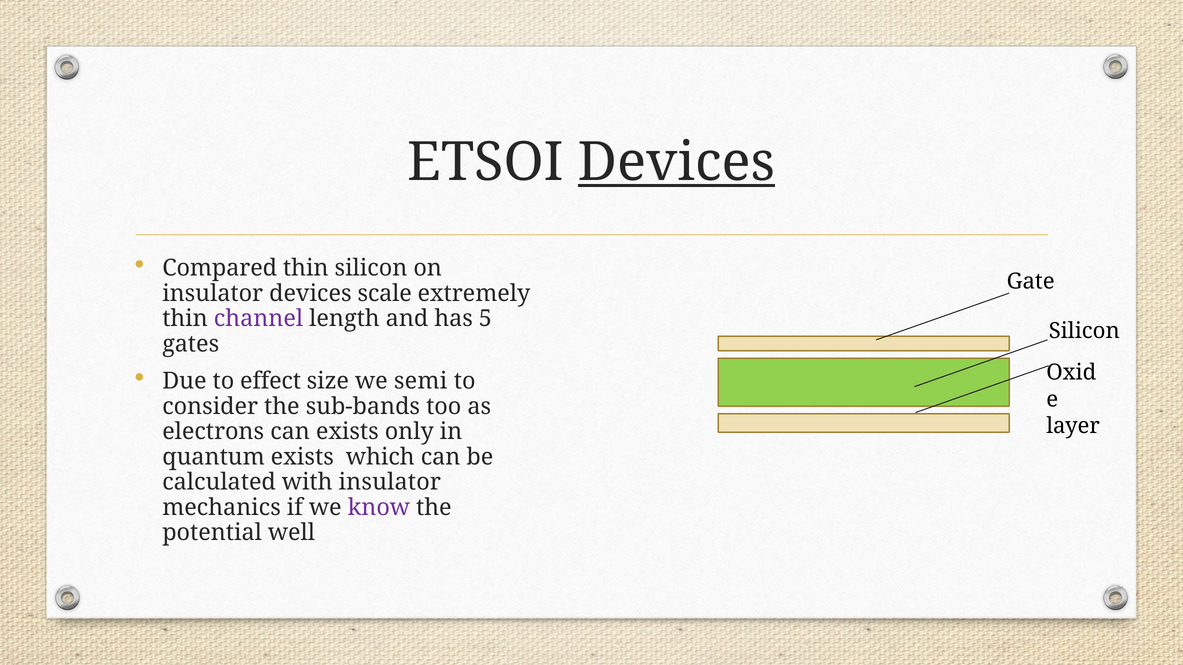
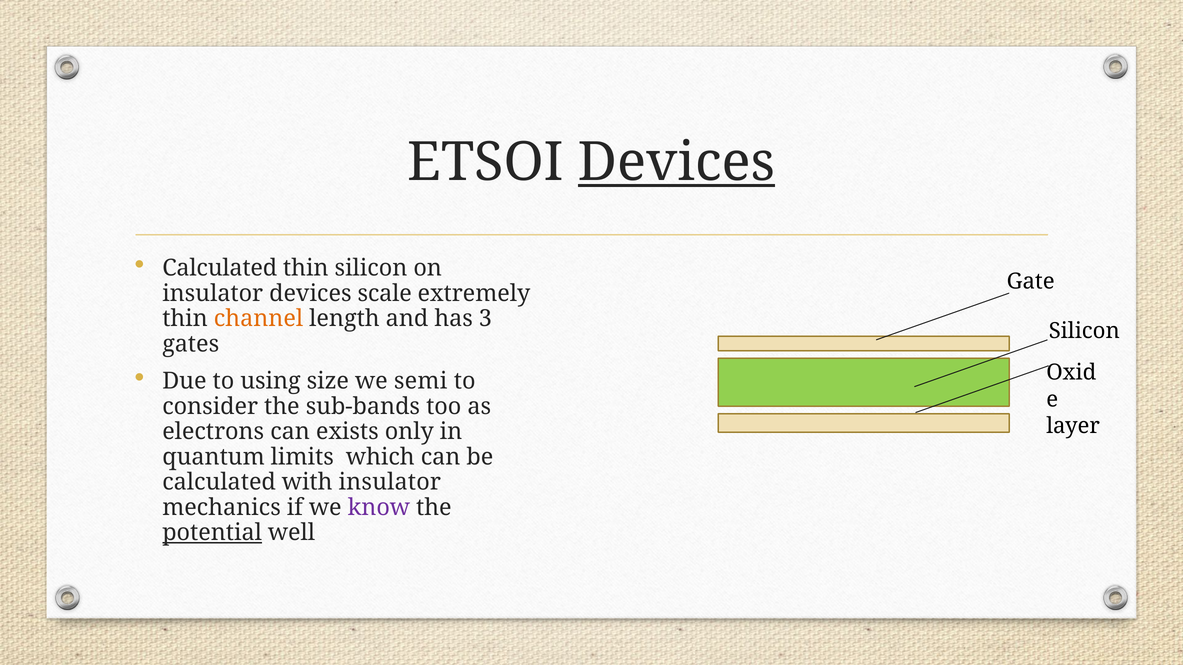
Compared: Compared -> Calculated (220, 268)
channel colour: purple -> orange (259, 319)
5: 5 -> 3 (485, 319)
effect: effect -> using (270, 381)
quantum exists: exists -> limits (302, 457)
potential underline: none -> present (212, 533)
